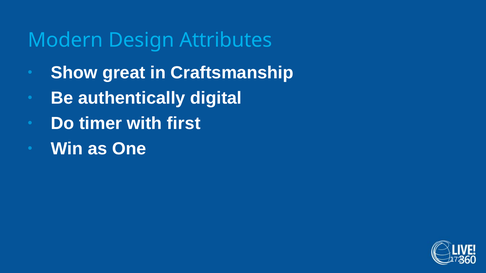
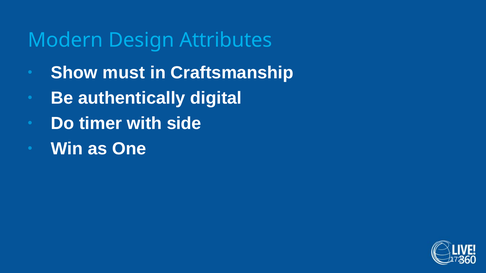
great: great -> must (124, 73)
first: first -> side (184, 124)
